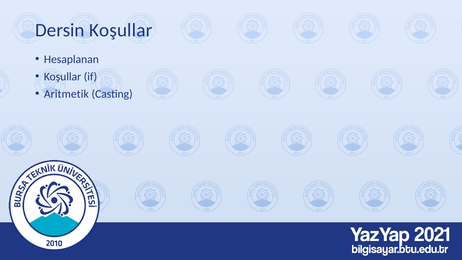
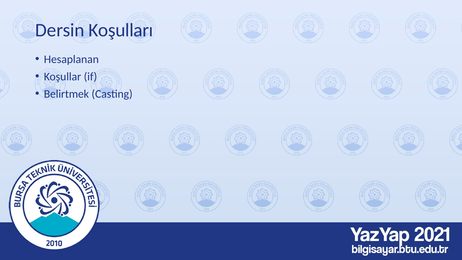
Dersin Koşullar: Koşullar -> Koşulları (121, 30)
Aritmetik: Aritmetik -> Belirtmek (66, 94)
